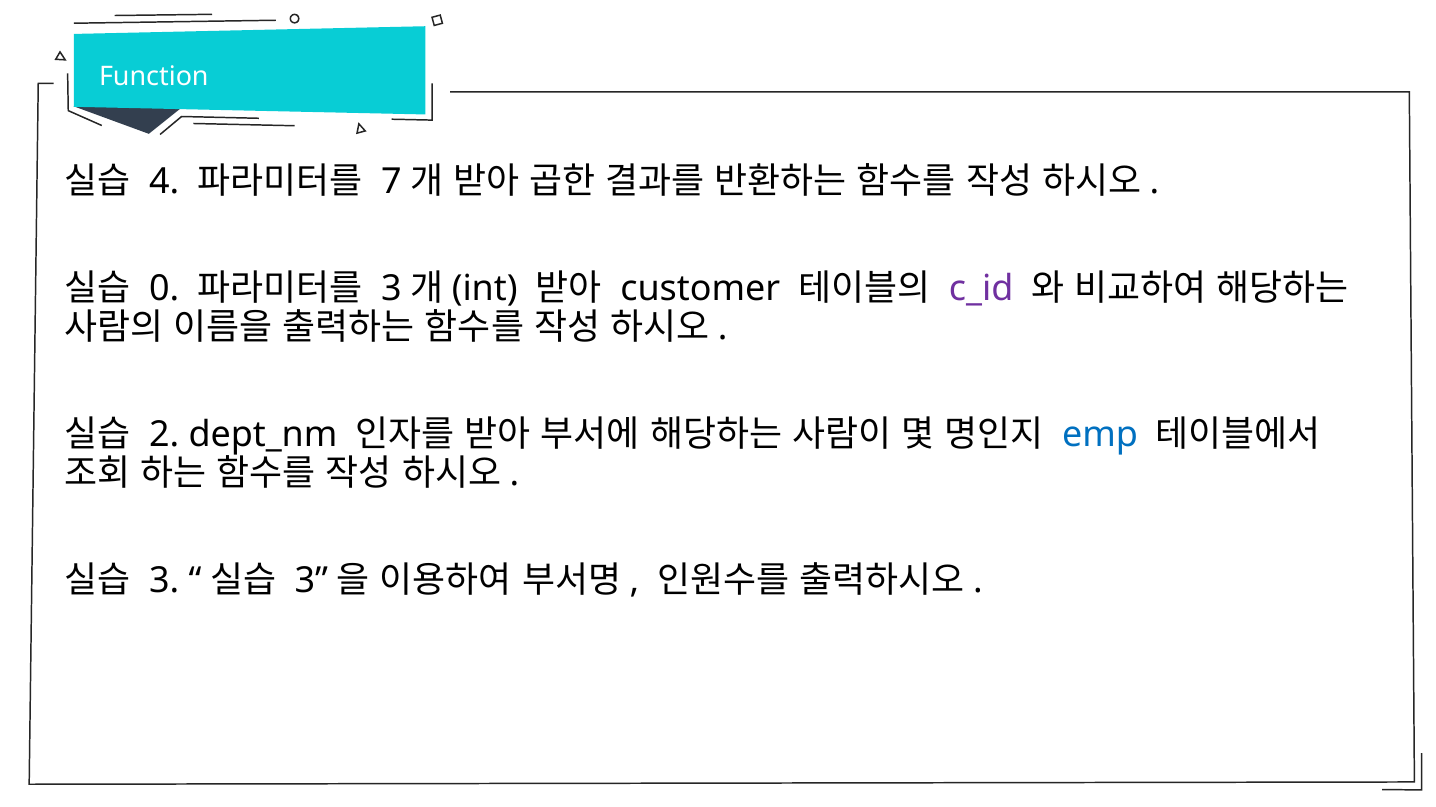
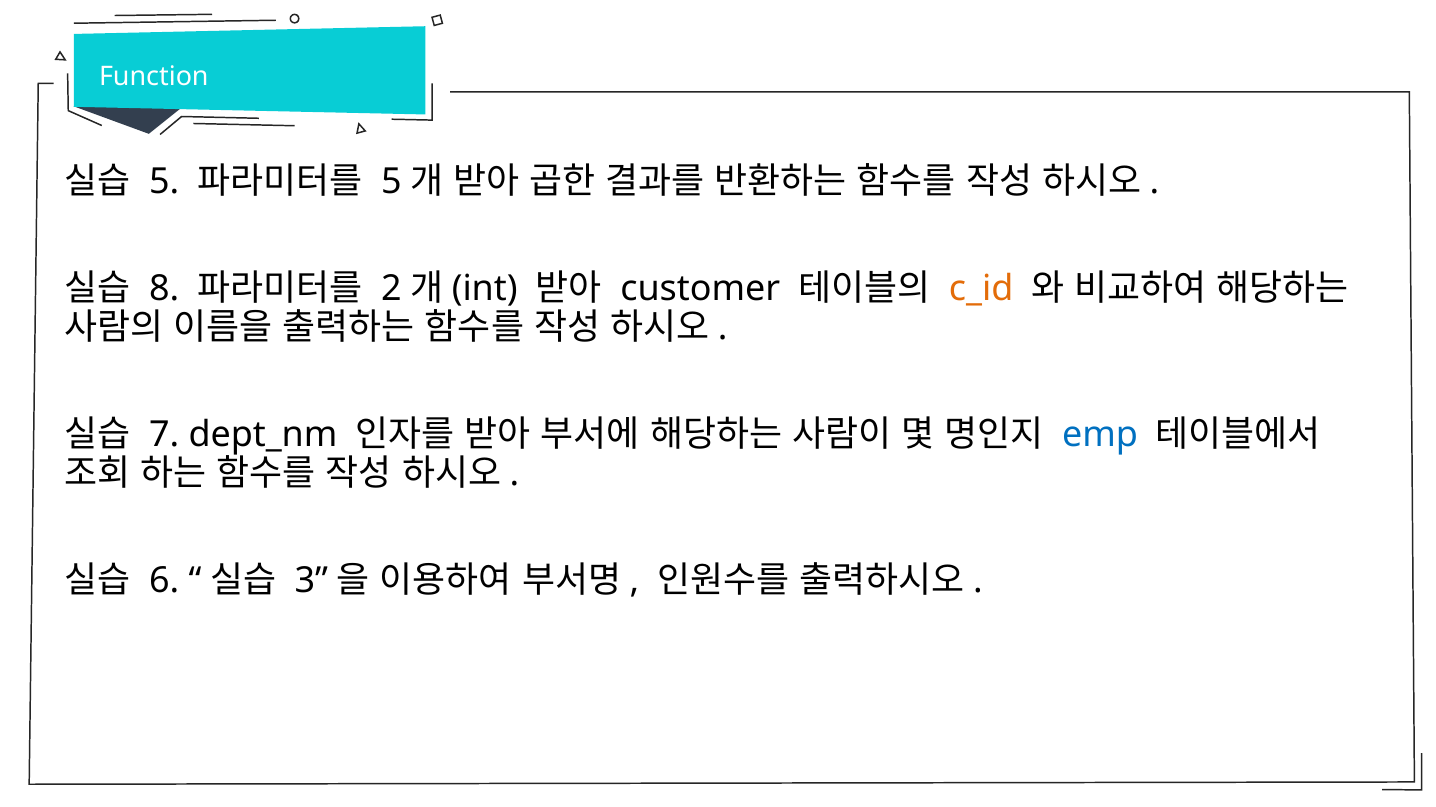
4: 4 -> 5 (164, 182)
7: 7 -> 5 (391, 182)
0: 0 -> 8 (164, 289)
3: 3 -> 2 (391, 289)
c_id colour: purple -> orange (981, 289)
2: 2 -> 7 (164, 435)
3: 3 -> 6 (164, 581)
